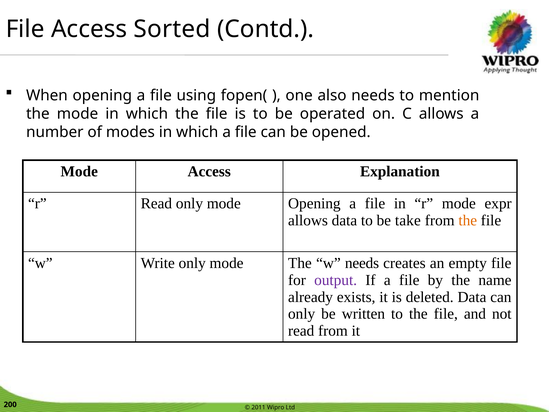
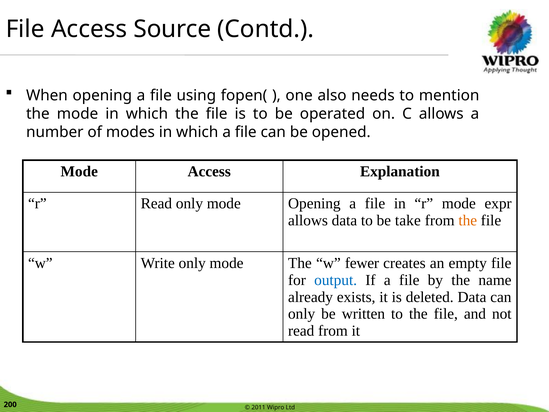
Sorted: Sorted -> Source (172, 29)
w needs: needs -> fewer (362, 263)
output colour: purple -> blue (336, 280)
